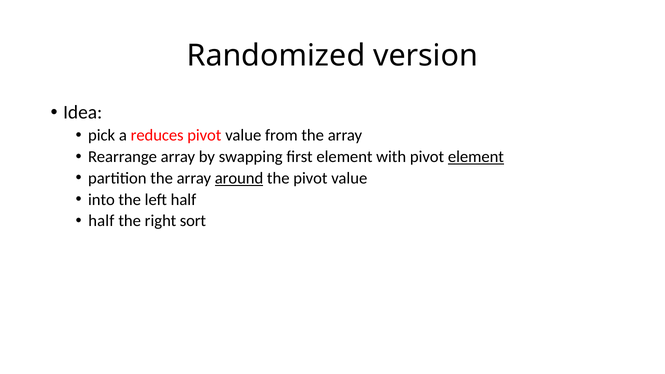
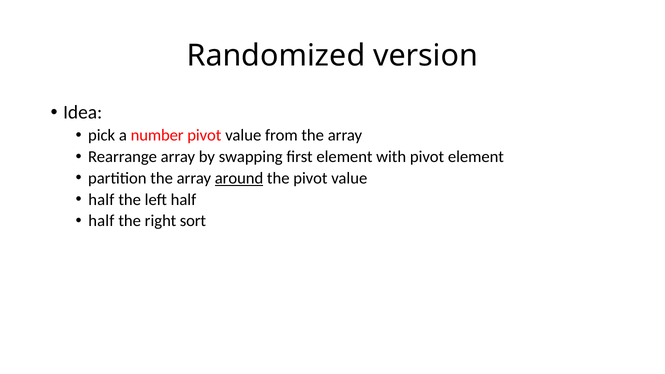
reduces: reduces -> number (157, 135)
element underline: present -> none (476, 157)
into: into -> half (101, 200)
